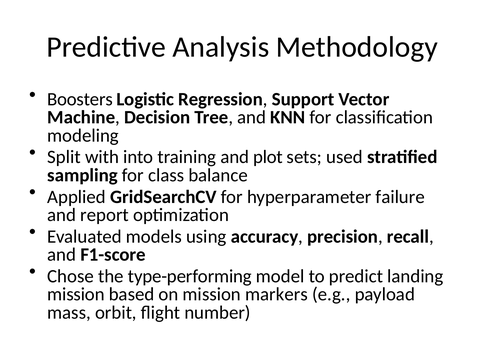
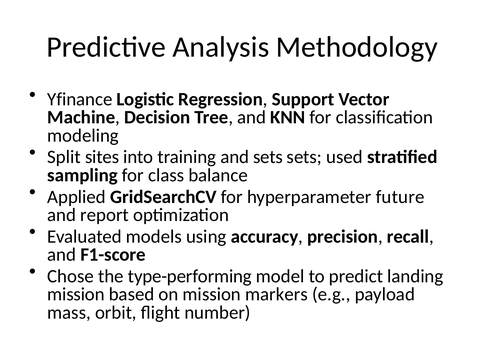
Boosters: Boosters -> Yfinance (80, 99)
with: with -> sites (102, 157)
and plot: plot -> sets (268, 157)
failure: failure -> future (400, 197)
